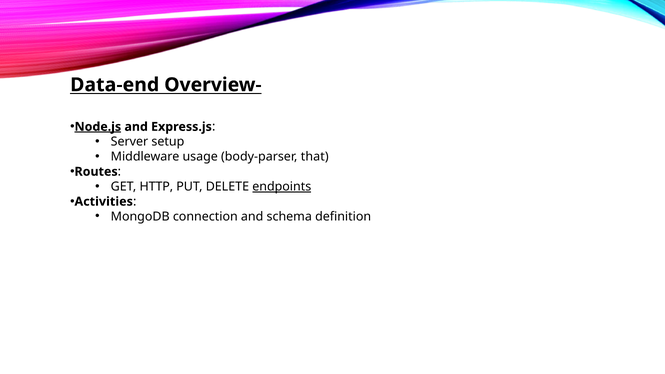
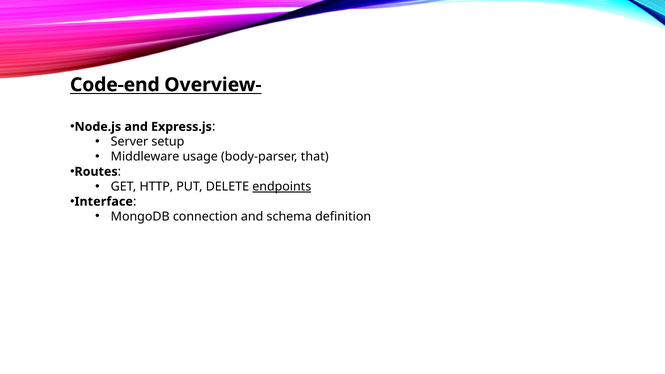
Data-end: Data-end -> Code-end (115, 85)
Node.js underline: present -> none (98, 127)
Activities: Activities -> Interface (104, 202)
